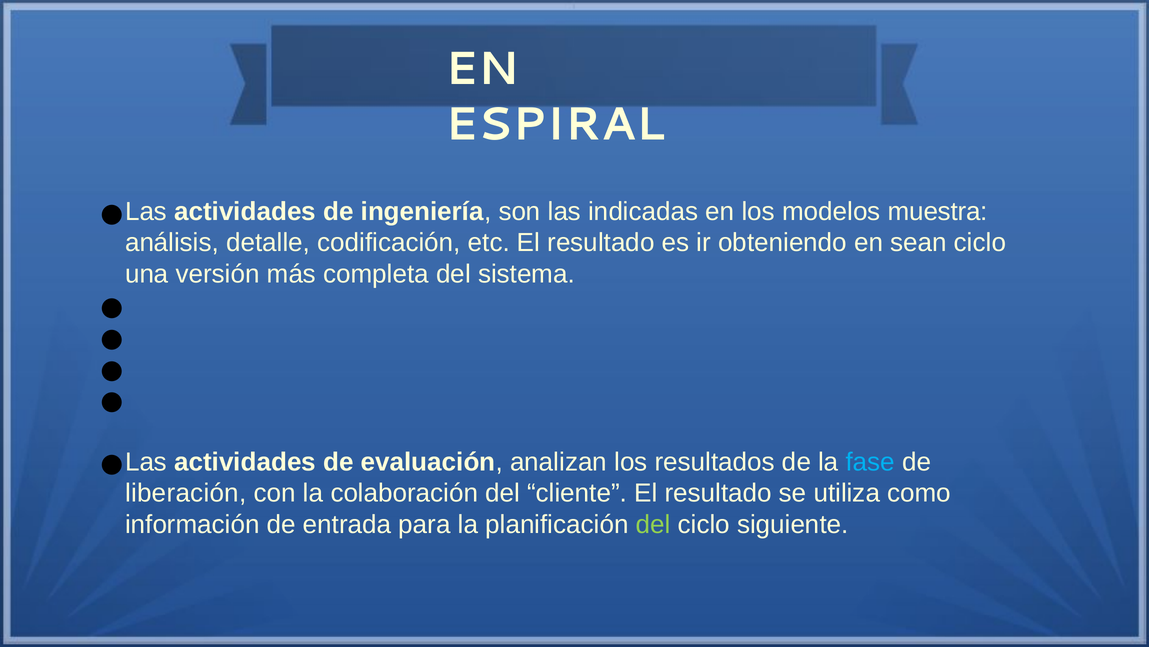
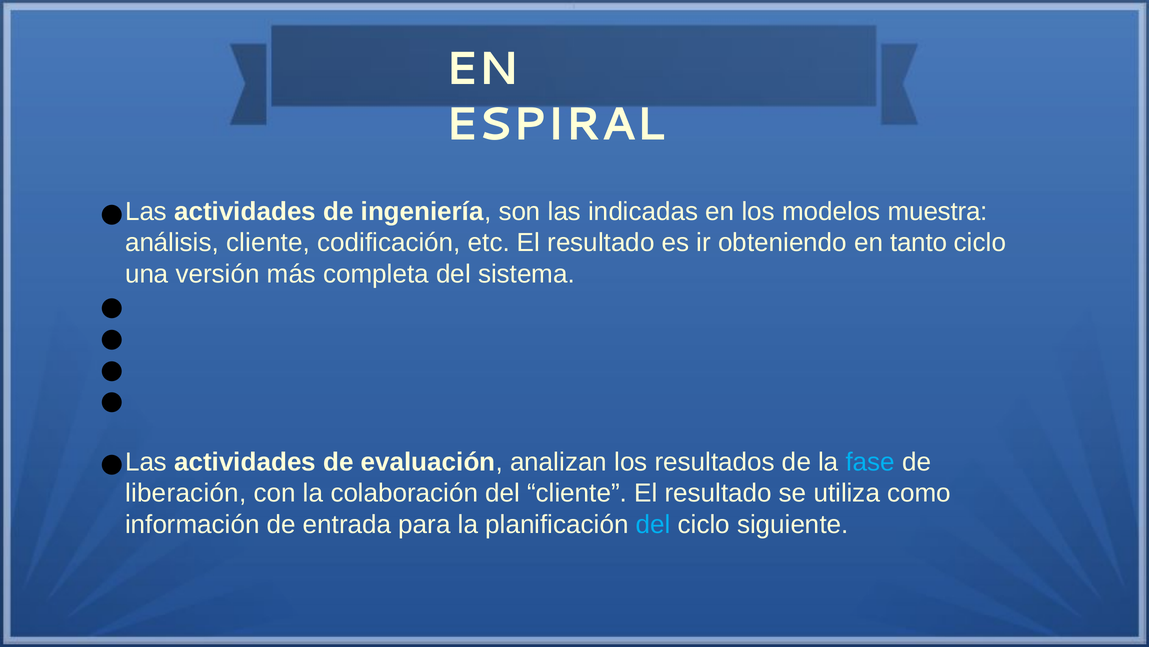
análisis detalle: detalle -> cliente (268, 243)
sean: sean -> tanto (919, 243)
del colour: light green -> light blue (653, 524)
